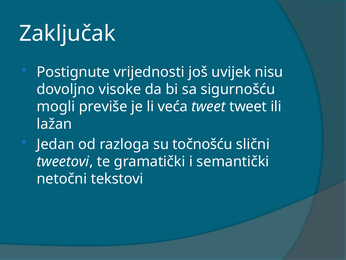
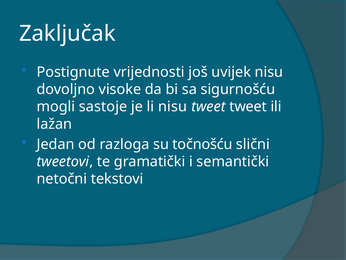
previše: previše -> sastoje (103, 107)
li veća: veća -> nisu (173, 107)
